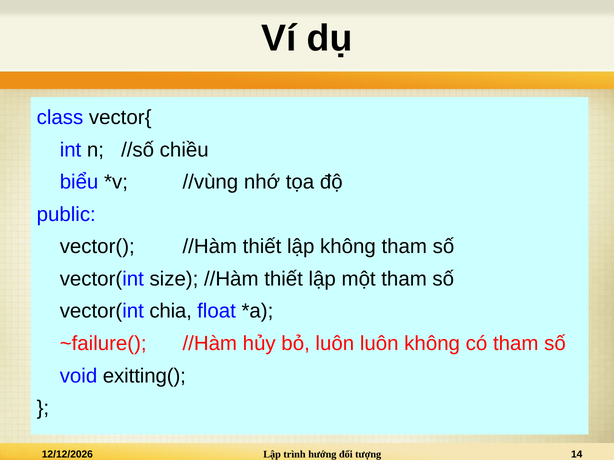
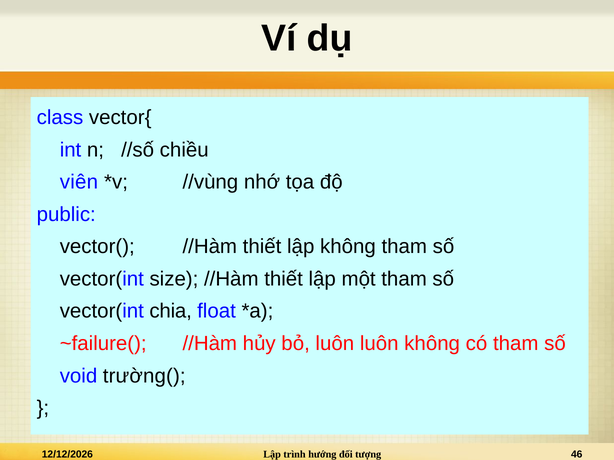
biểu: biểu -> viên (79, 182)
exitting(: exitting( -> trường( (144, 376)
14: 14 -> 46 (577, 455)
